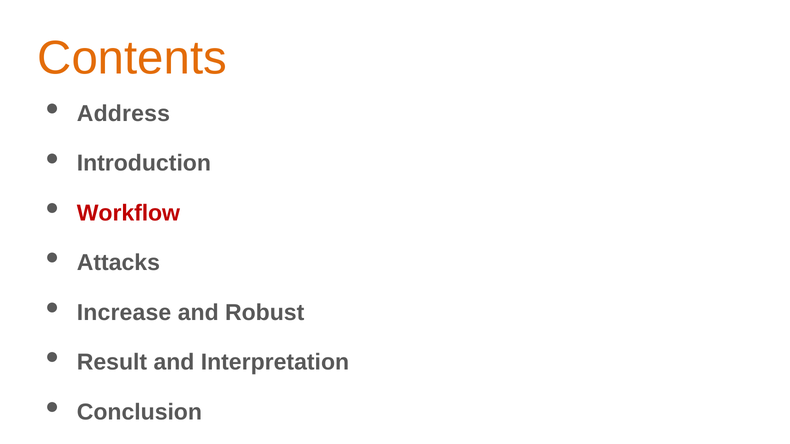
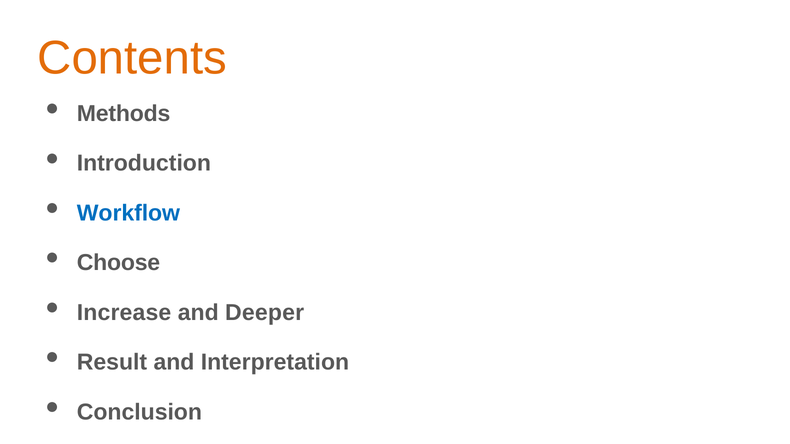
Address: Address -> Methods (124, 114)
Workflow colour: red -> blue (128, 213)
Attacks: Attacks -> Choose (118, 263)
Robust: Robust -> Deeper (265, 313)
